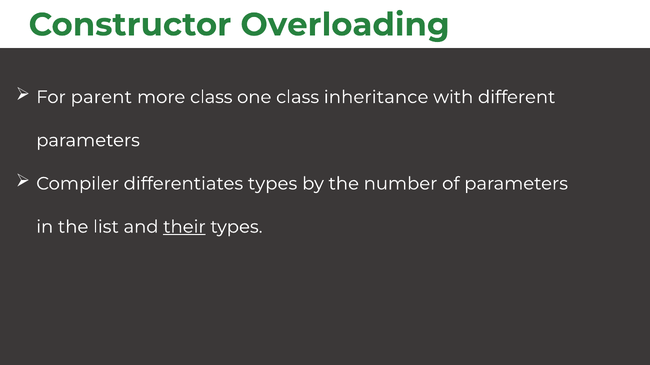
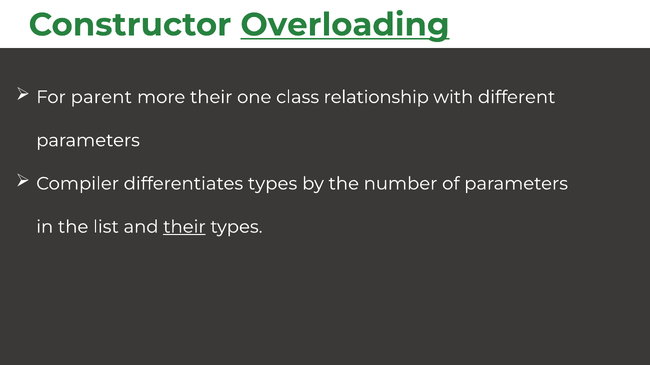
Overloading underline: none -> present (345, 25)
more class: class -> their (211, 97)
inheritance: inheritance -> relationship (376, 97)
